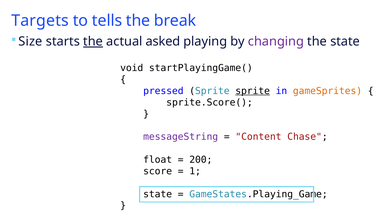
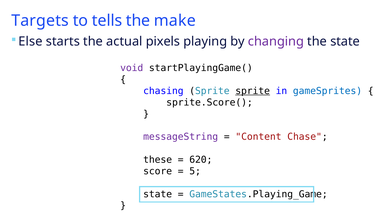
break: break -> make (175, 21)
Size: Size -> Else (30, 42)
the underline: present -> none (93, 42)
asked: asked -> pixels (163, 42)
void colour: black -> purple (132, 68)
pressed: pressed -> chasing (163, 91)
gameSprites colour: orange -> blue (328, 91)
float: float -> these (158, 160)
200: 200 -> 620 (201, 160)
1: 1 -> 5 (195, 172)
